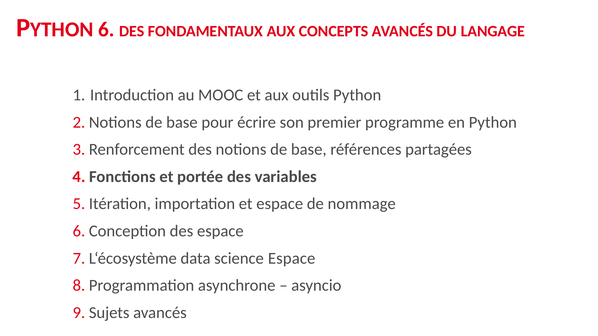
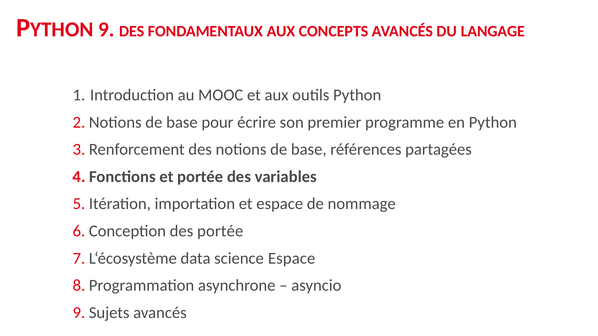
6: 6 -> 9 (106, 30)
des espace: espace -> portée (220, 231)
